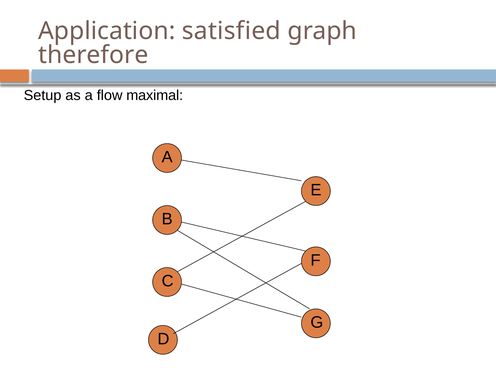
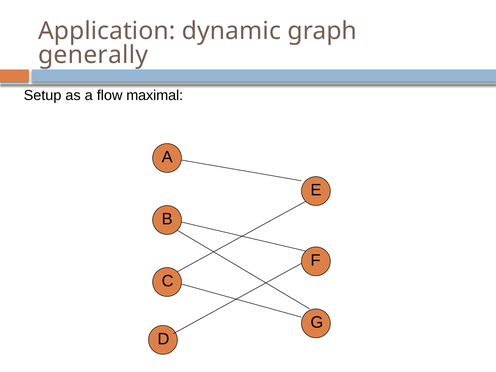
satisfied: satisfied -> dynamic (231, 31)
therefore: therefore -> generally (93, 55)
